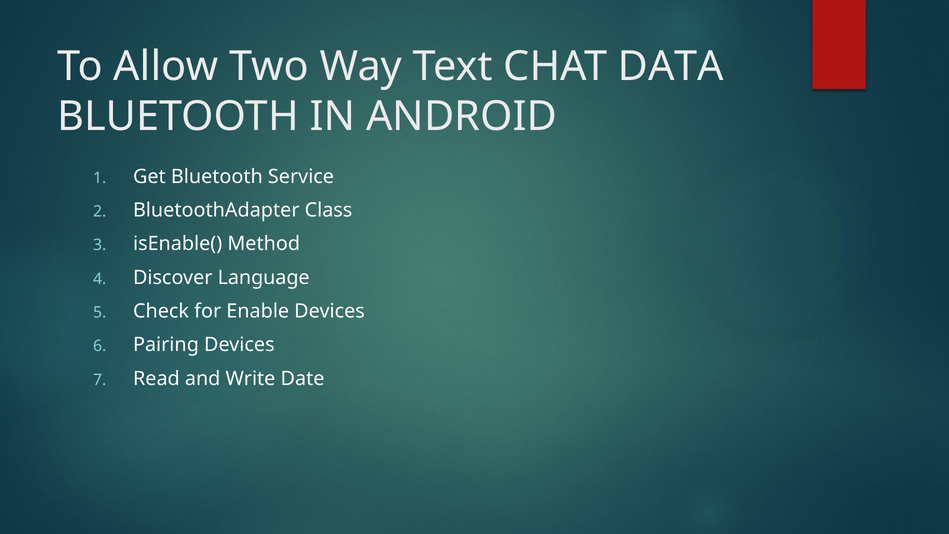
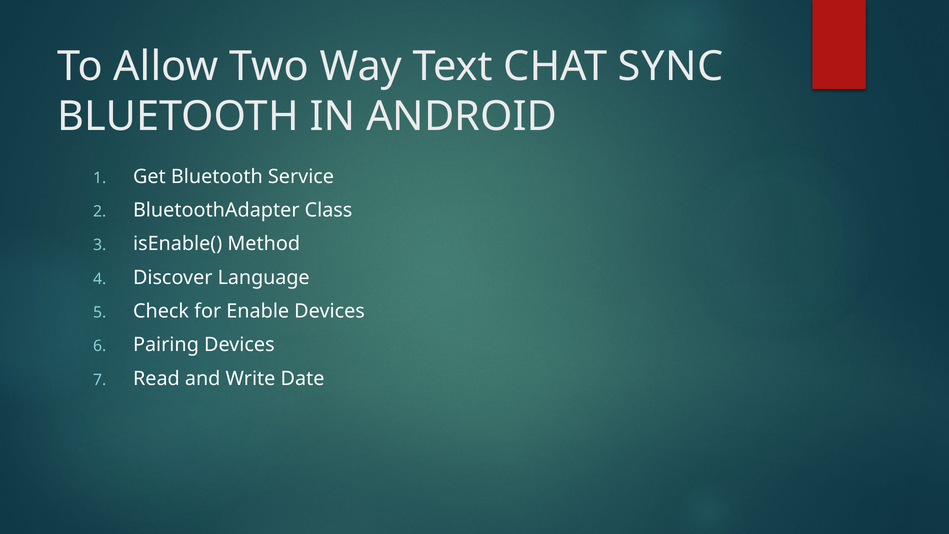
DATA: DATA -> SYNC (671, 67)
